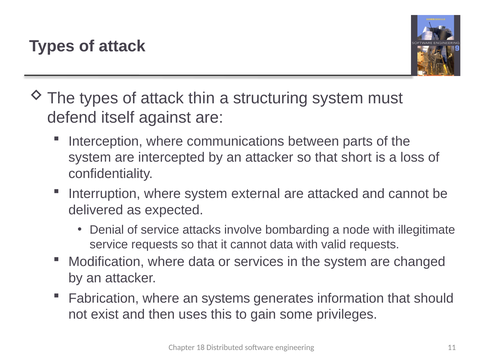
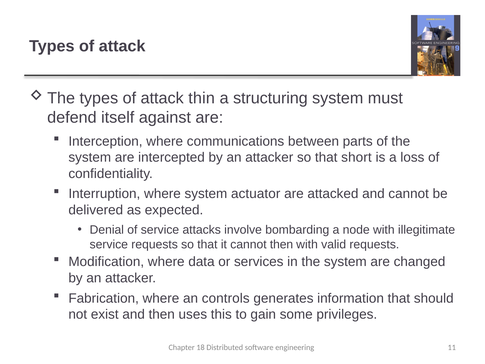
external: external -> actuator (256, 194)
cannot data: data -> then (282, 244)
systems: systems -> controls (226, 298)
